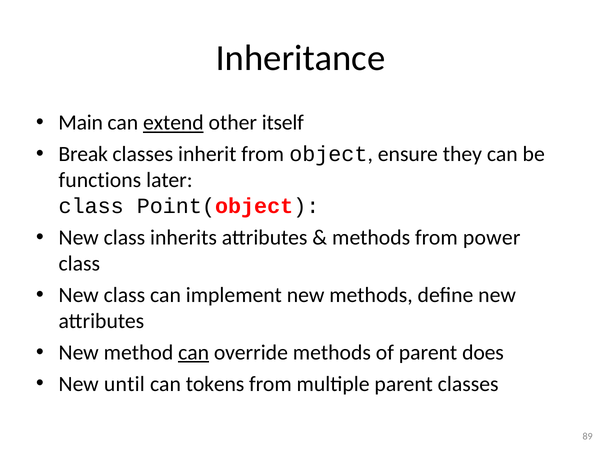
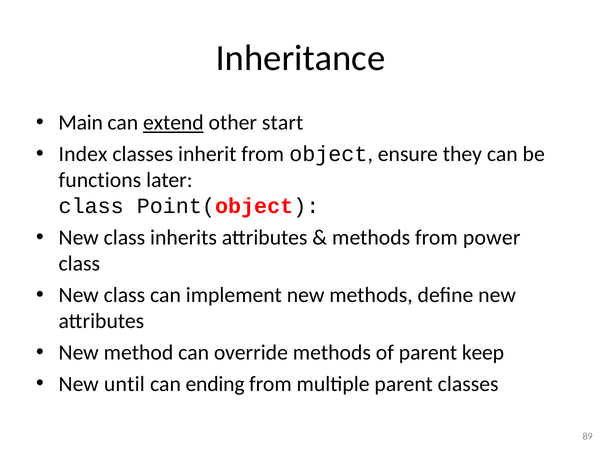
itself: itself -> start (283, 123)
Break: Break -> Index (83, 154)
can underline: present -> none (194, 352)
does: does -> keep (483, 352)
tokens: tokens -> ending (215, 384)
